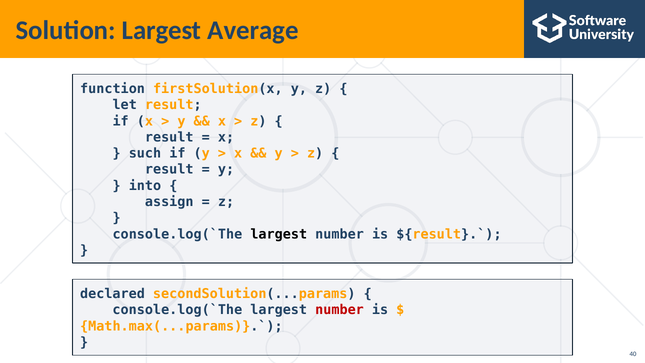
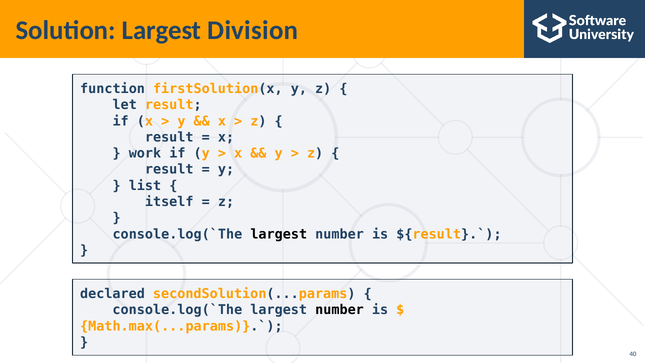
Average: Average -> Division (253, 31)
such: such -> work (145, 153)
into: into -> list (145, 186)
assign: assign -> itself (169, 202)
number colour: red -> black (340, 310)
